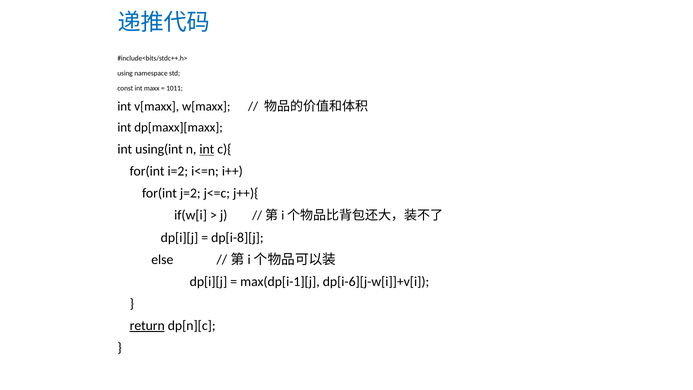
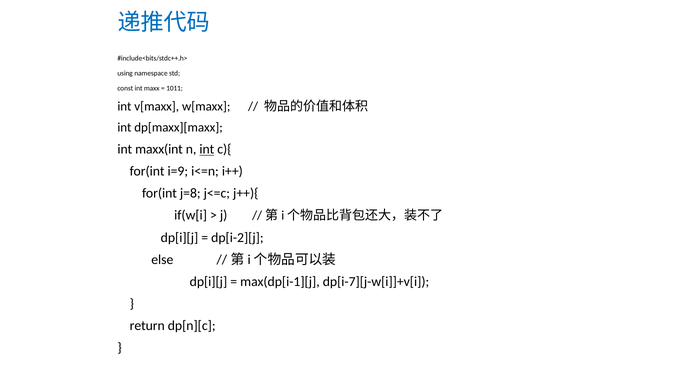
using(int: using(int -> maxx(int (159, 149)
i=2: i=2 -> i=9 (178, 171)
j=2: j=2 -> j=8 (190, 193)
dp[i-8][j: dp[i-8][j -> dp[i-2][j (237, 237)
dp[i-6][j-w[i]]+v[i: dp[i-6][j-w[i]]+v[i -> dp[i-7][j-w[i]]+v[i (376, 281)
return underline: present -> none (147, 326)
